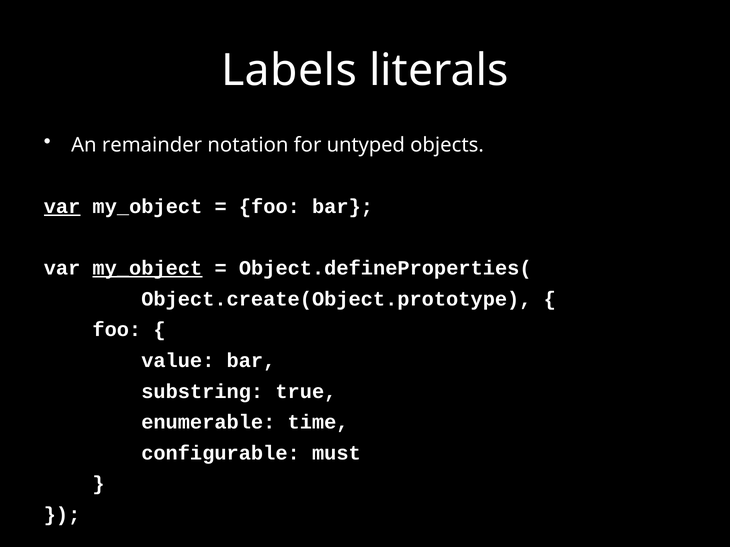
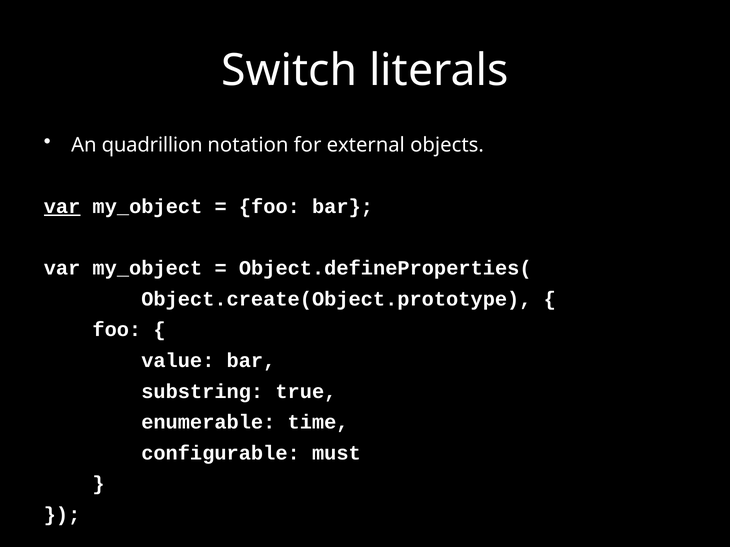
Labels: Labels -> Switch (289, 71)
remainder: remainder -> quadrillion (152, 145)
untyped: untyped -> external (366, 145)
my_object underline: present -> none (147, 268)
